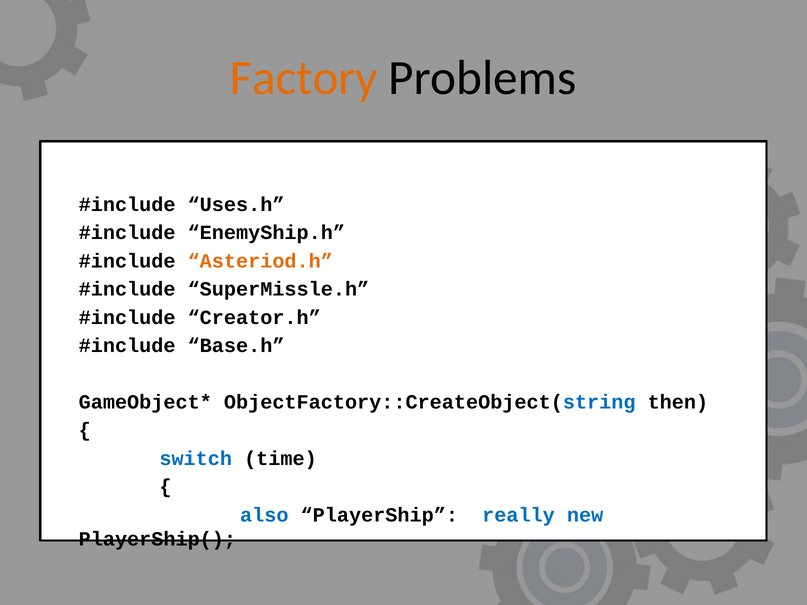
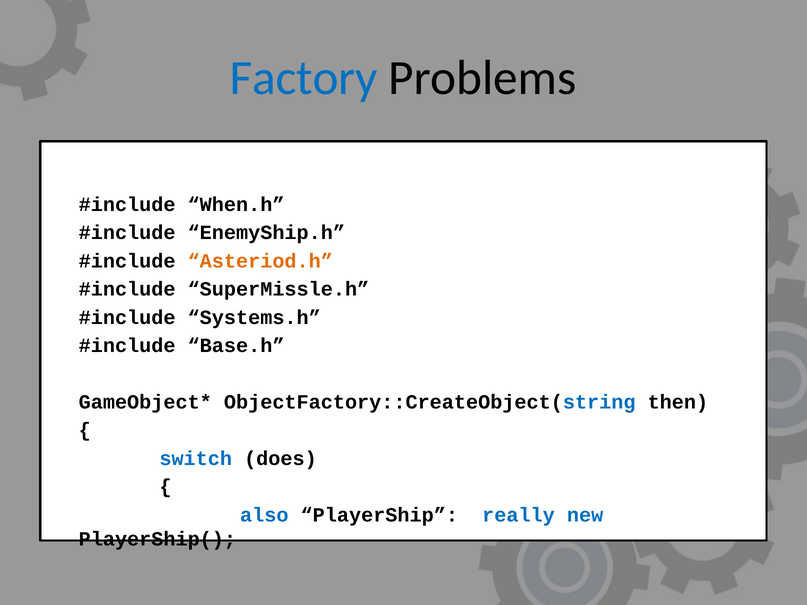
Factory colour: orange -> blue (304, 78)
Uses.h: Uses.h -> When.h (236, 205)
Creator.h: Creator.h -> Systems.h (254, 318)
time: time -> does (280, 459)
